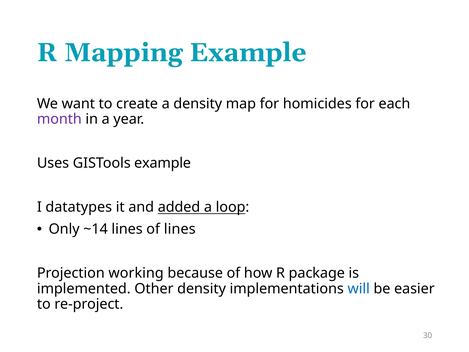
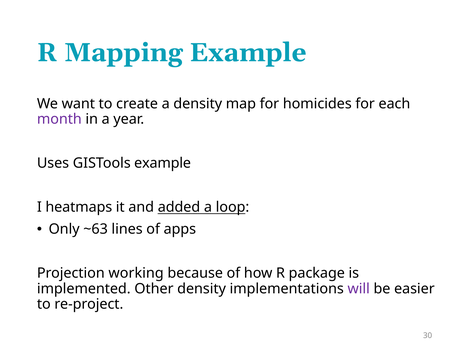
datatypes: datatypes -> heatmaps (79, 207)
~14: ~14 -> ~63 (96, 229)
of lines: lines -> apps (180, 229)
will colour: blue -> purple (359, 288)
